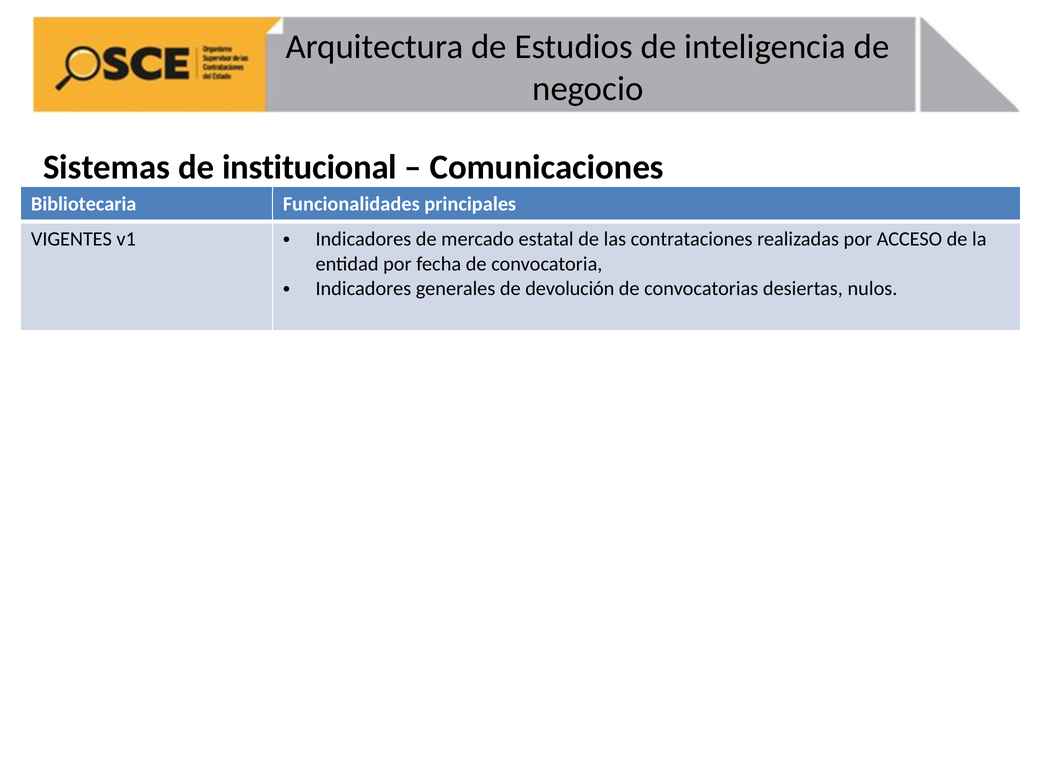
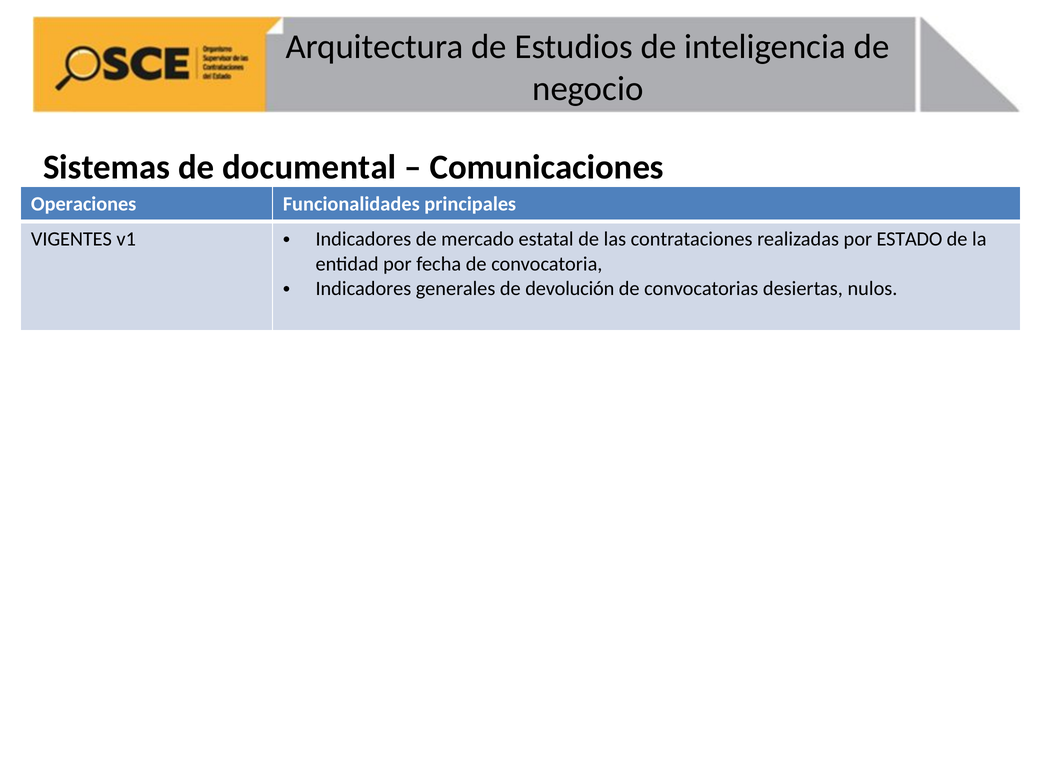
institucional: institucional -> documental (309, 167)
Bibliotecaria: Bibliotecaria -> Operaciones (84, 204)
ACCESO: ACCESO -> ESTADO (909, 239)
